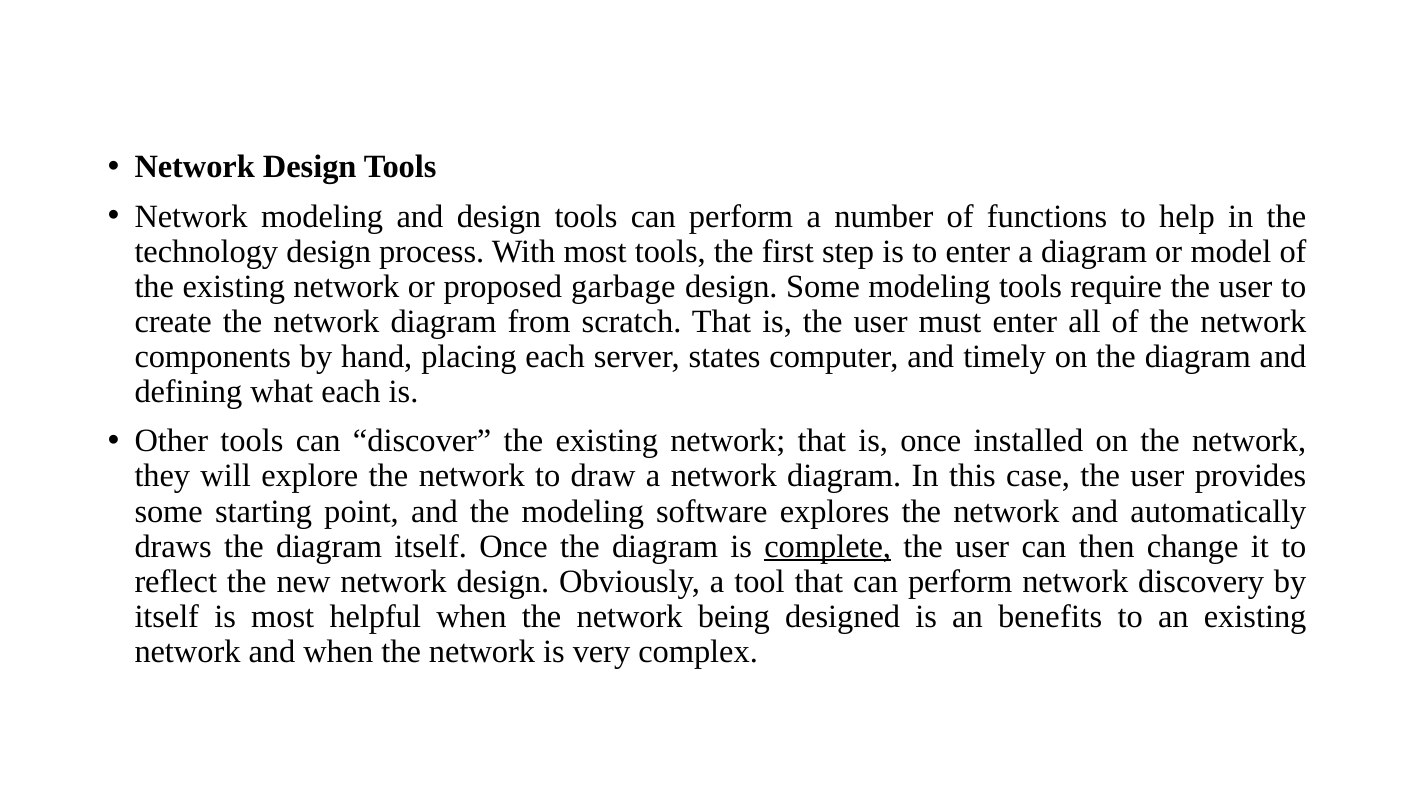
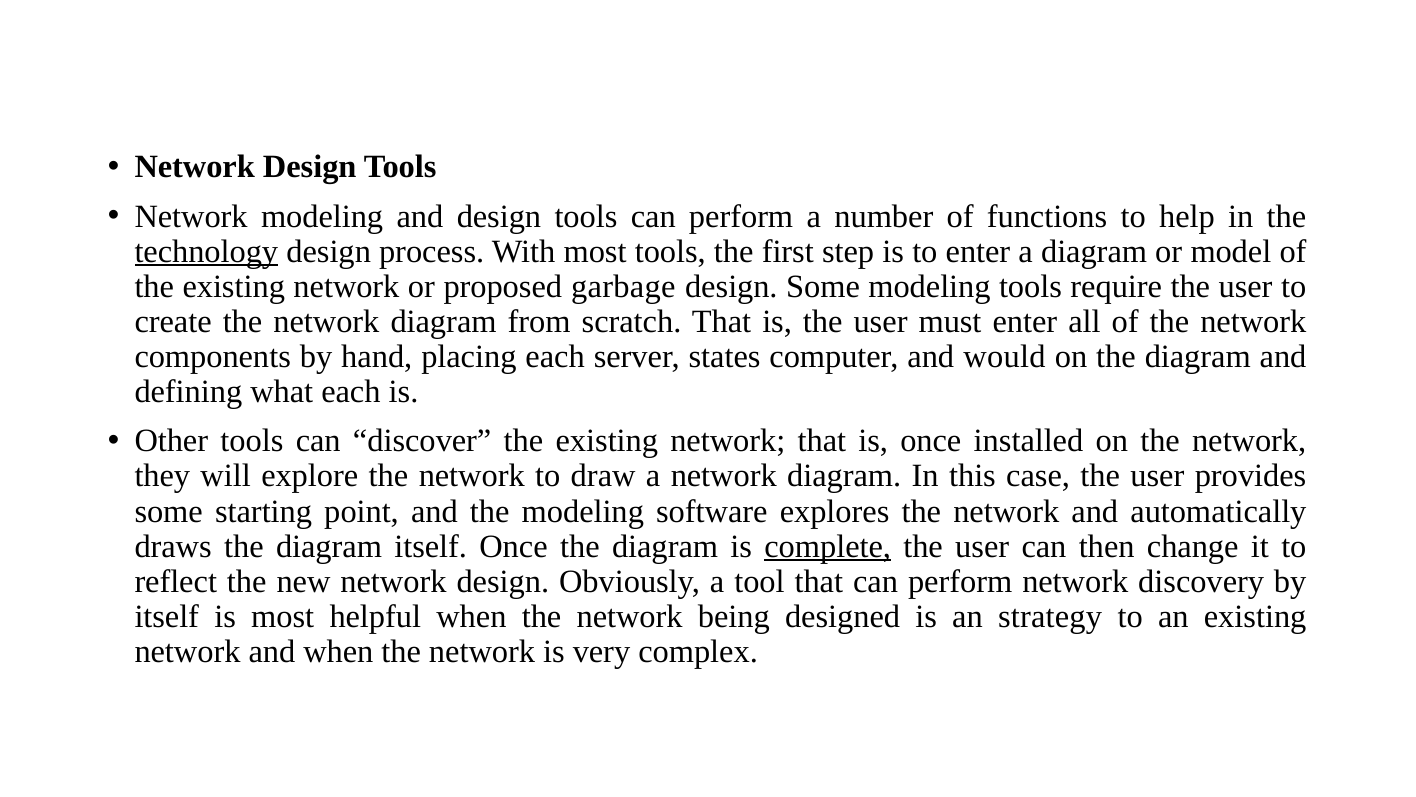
technology underline: none -> present (206, 251)
timely: timely -> would (1004, 356)
benefits: benefits -> strategy (1050, 616)
